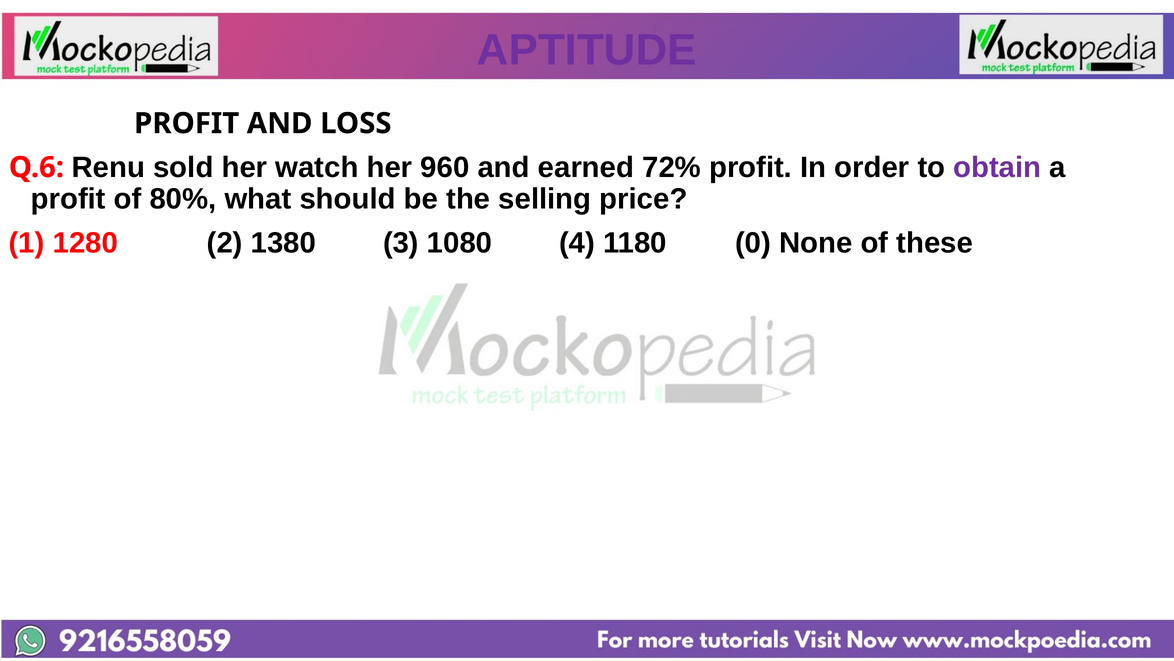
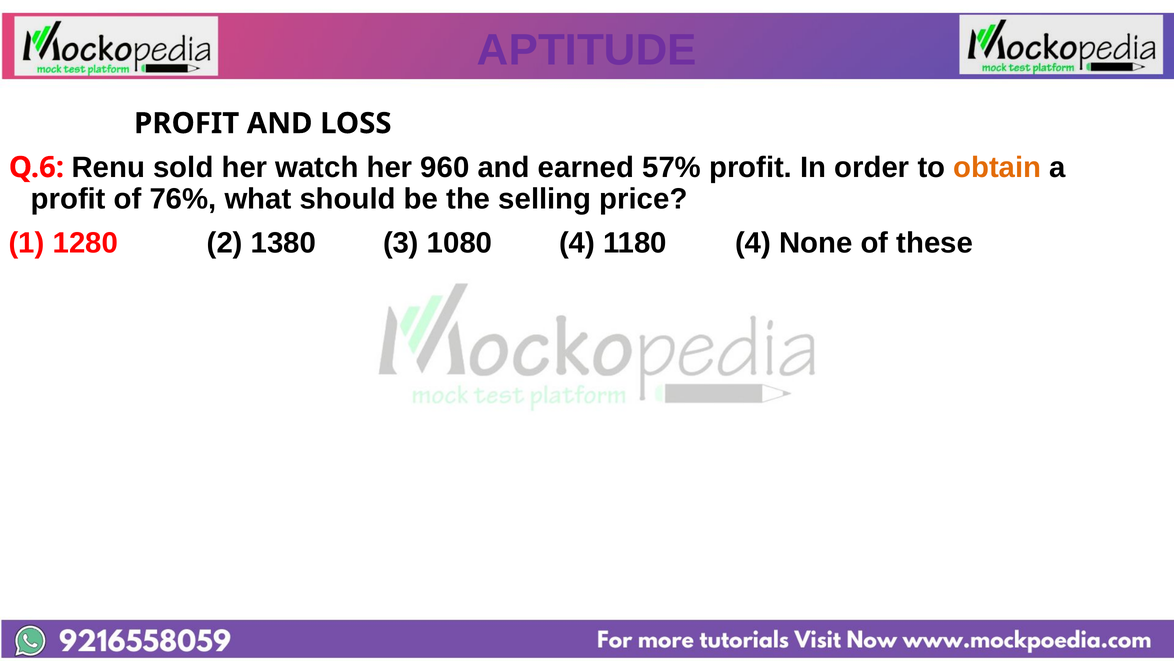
72%: 72% -> 57% (672, 167)
obtain colour: purple -> orange (997, 167)
80%: 80% -> 76% (183, 199)
1180 0: 0 -> 4 (753, 243)
